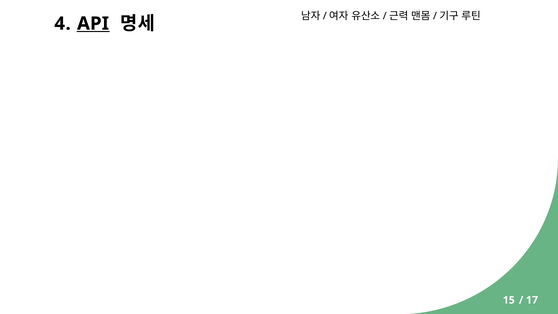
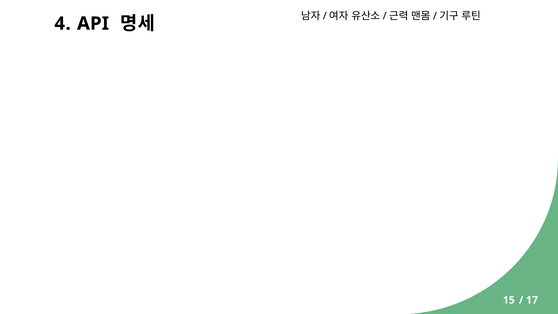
API underline: present -> none (93, 24)
